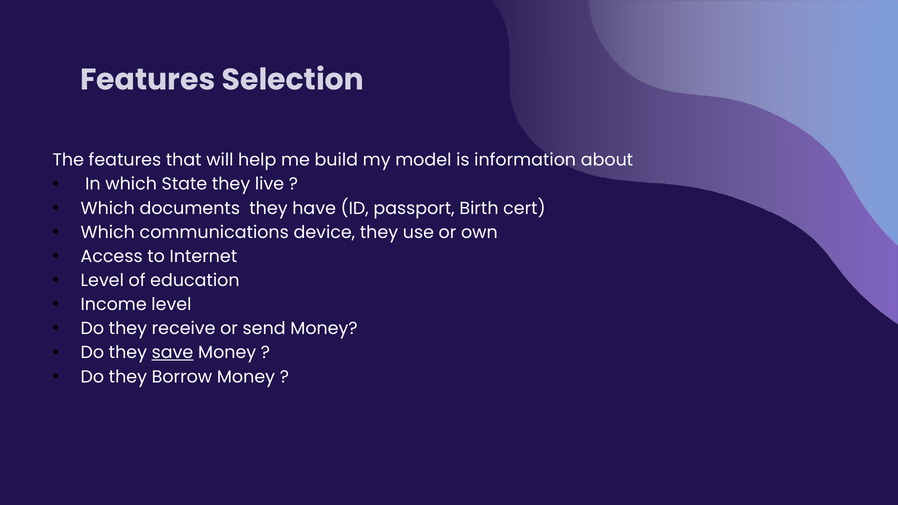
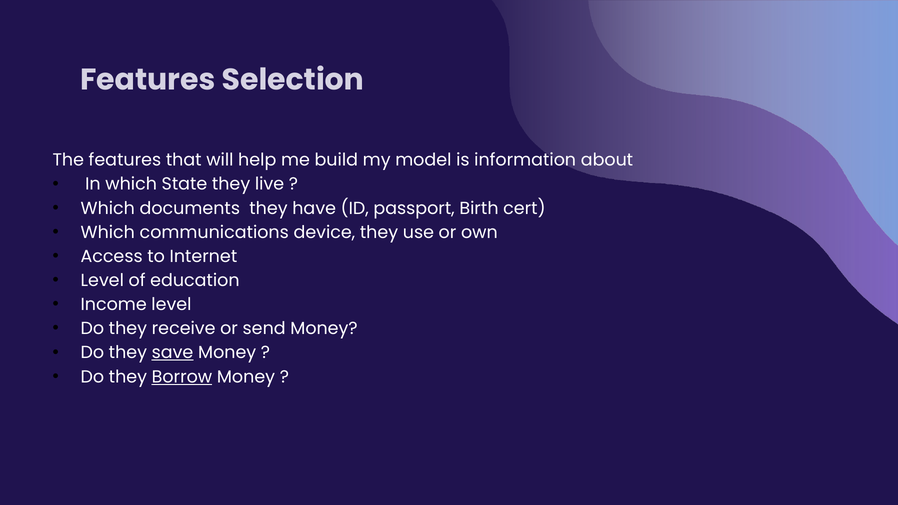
Borrow underline: none -> present (182, 377)
